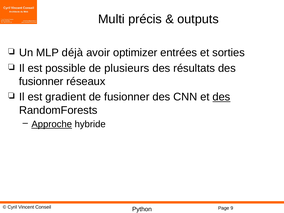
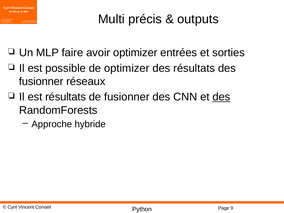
déjà: déjà -> faire (72, 53)
de plusieurs: plusieurs -> optimizer (127, 68)
est gradient: gradient -> résultats (66, 97)
Approche underline: present -> none (52, 124)
